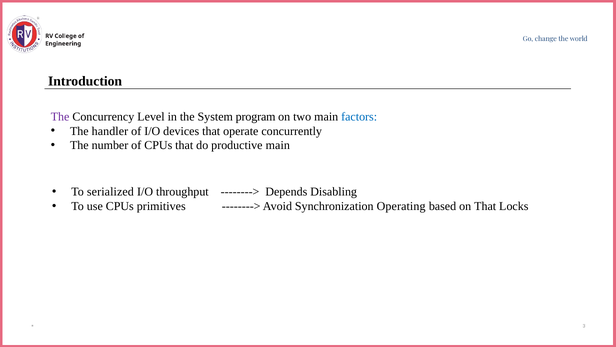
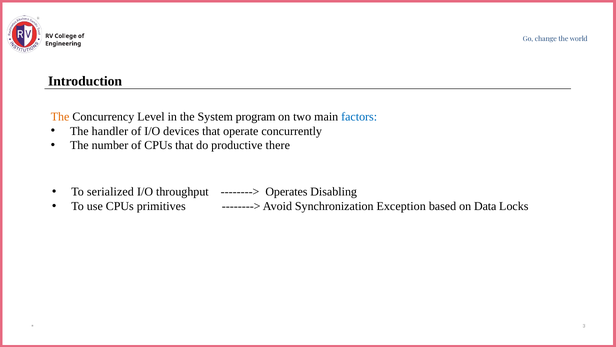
The colour: purple -> orange (60, 117)
productive main: main -> there (278, 145)
Depends: Depends -> Operates (286, 192)
Operating: Operating -> Exception (401, 206)
on That: That -> Data (485, 206)
